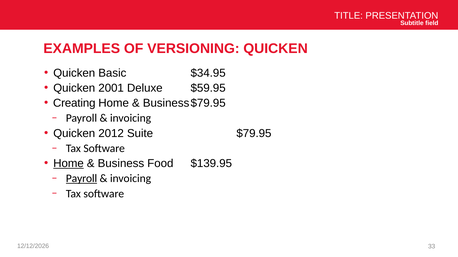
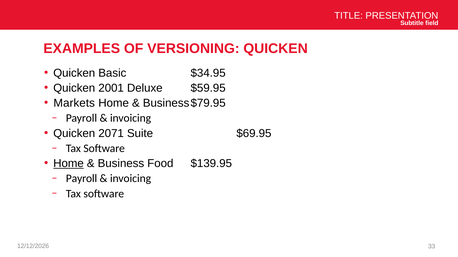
Creating: Creating -> Markets (74, 103)
2012: 2012 -> 2071 (111, 134)
$79.95: $79.95 -> $69.95 (254, 134)
Payroll underline: present -> none (82, 179)
